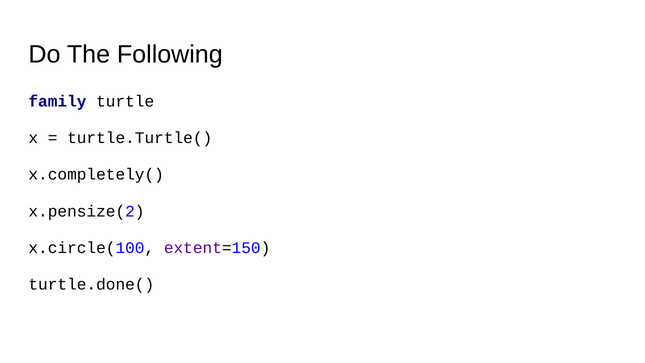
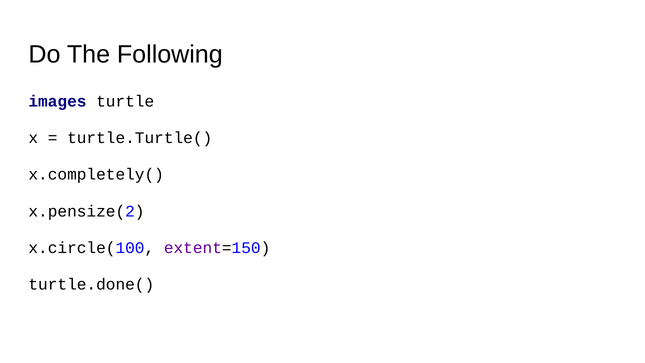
family: family -> images (57, 101)
